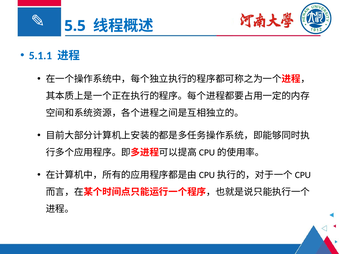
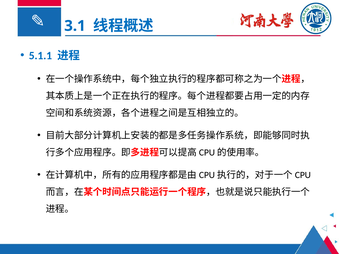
5.5: 5.5 -> 3.1 (75, 26)
